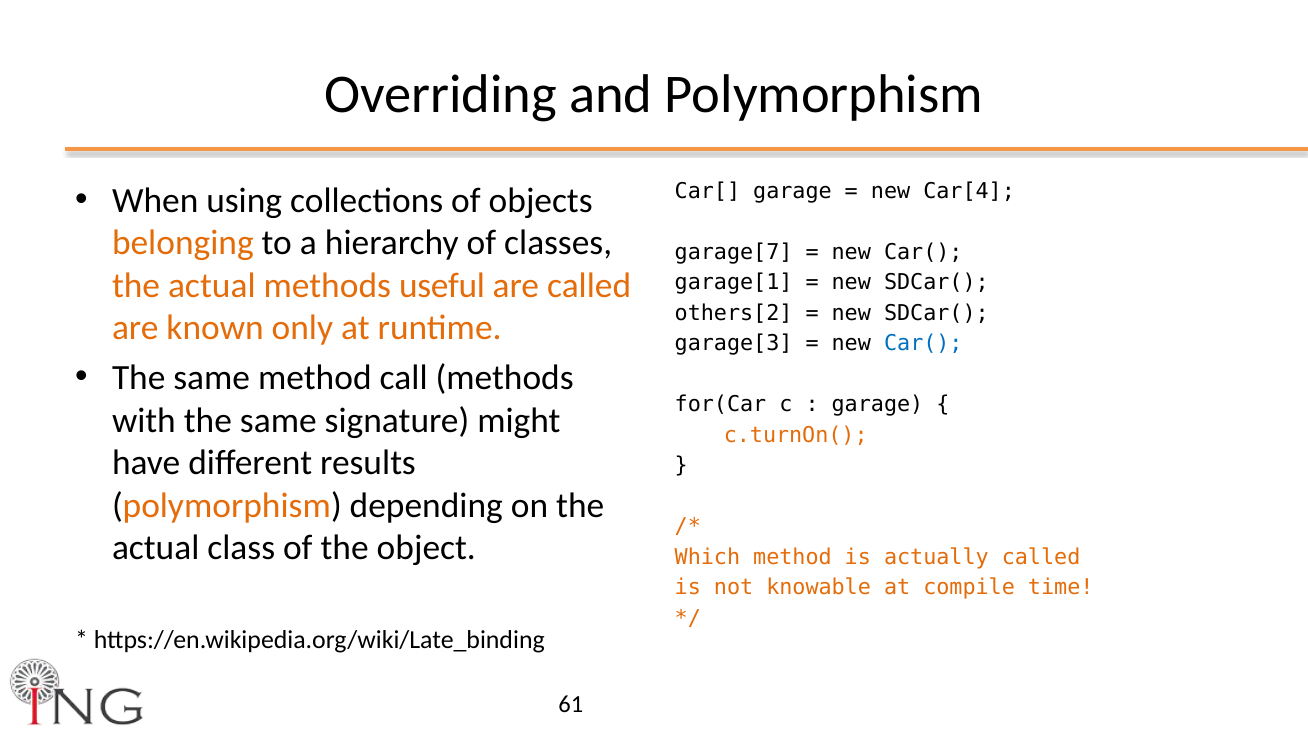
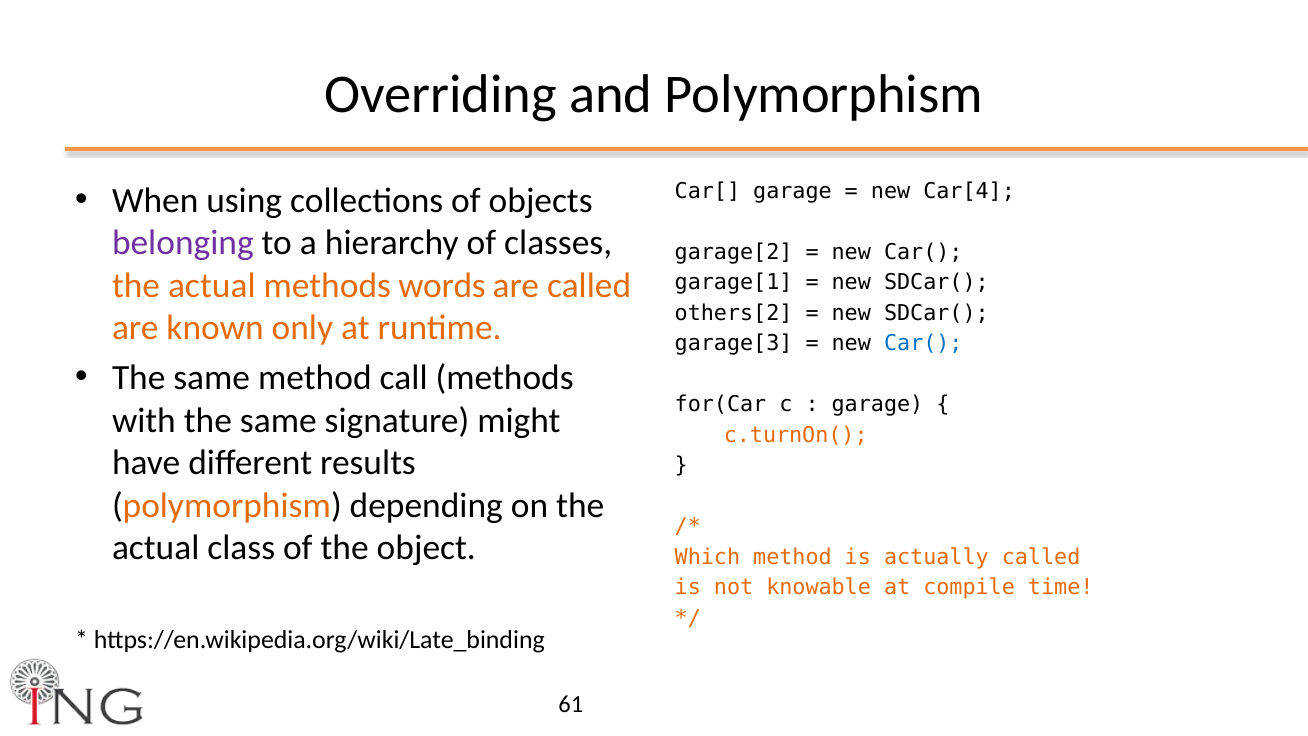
belonging colour: orange -> purple (183, 243)
garage[7: garage[7 -> garage[2 (734, 252)
useful: useful -> words (442, 285)
